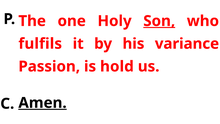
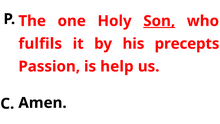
variance: variance -> precepts (187, 44)
hold: hold -> help (117, 66)
Amen underline: present -> none (43, 103)
